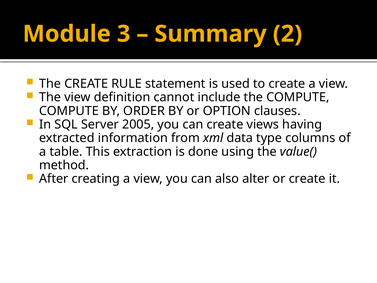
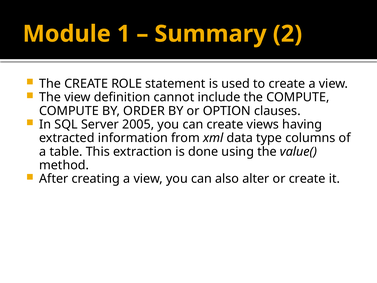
3: 3 -> 1 (124, 34)
RULE: RULE -> ROLE (127, 84)
